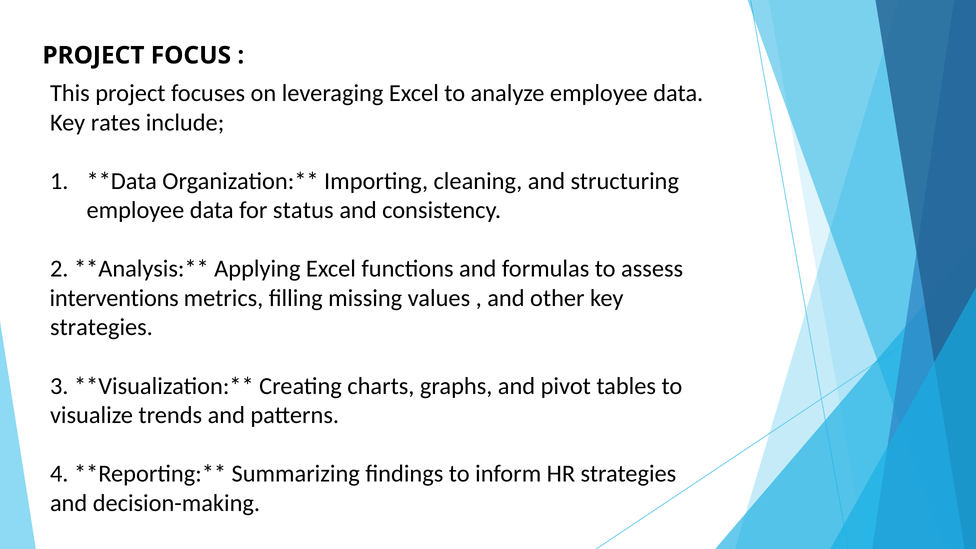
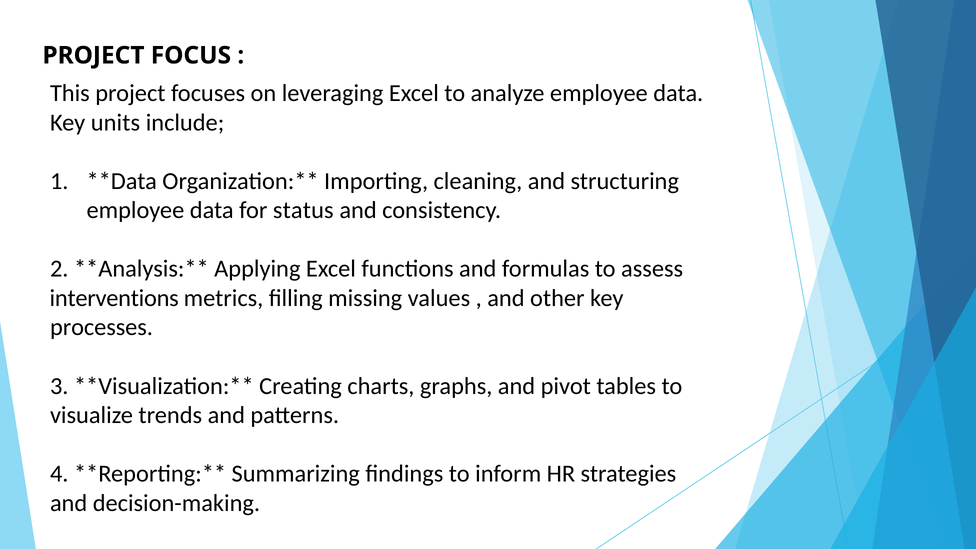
rates: rates -> units (115, 122)
strategies: strategies -> processes (101, 327)
